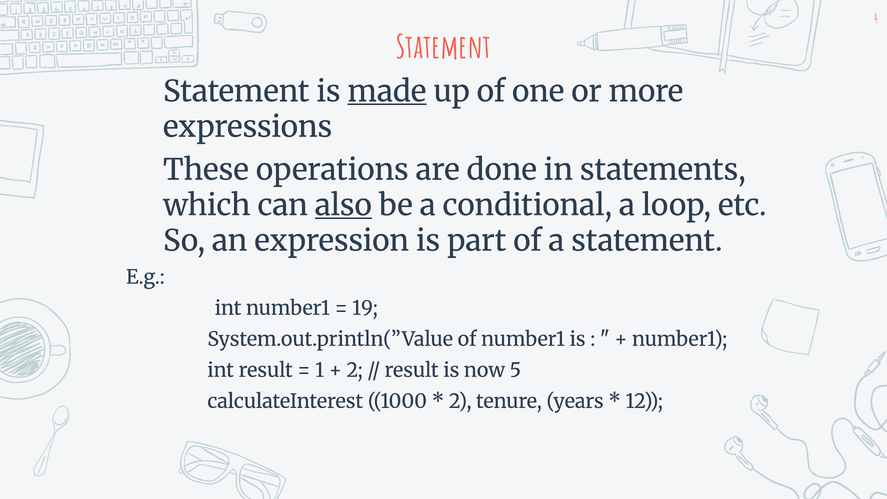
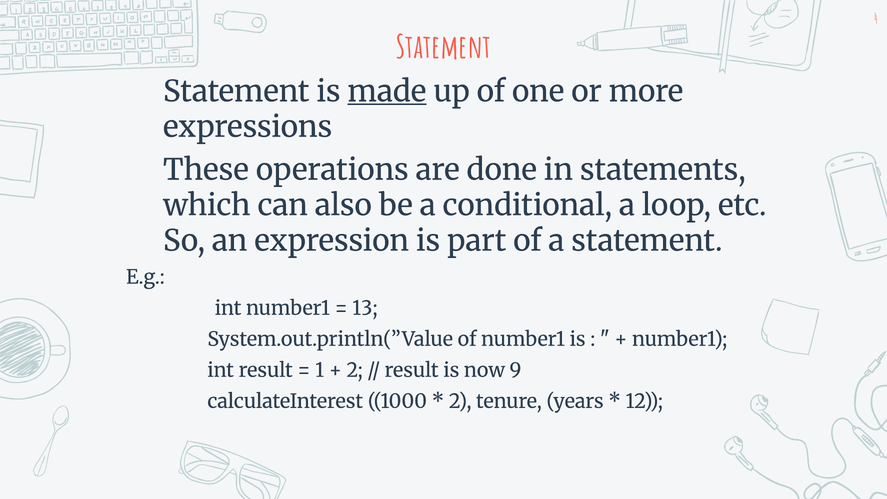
also underline: present -> none (343, 205)
19: 19 -> 13 (365, 308)
5: 5 -> 9 (515, 370)
